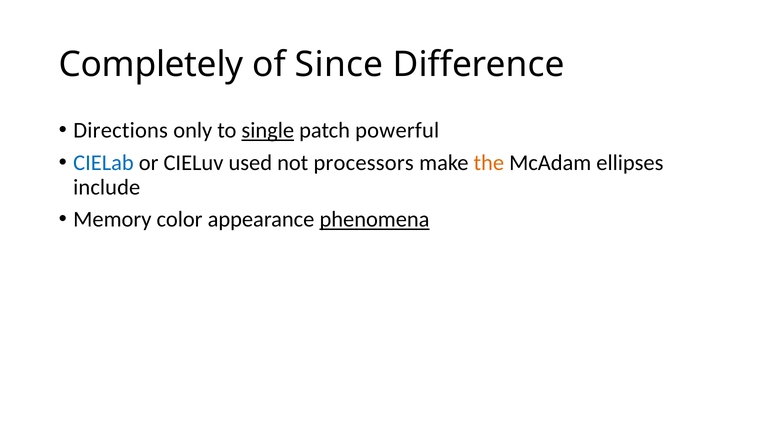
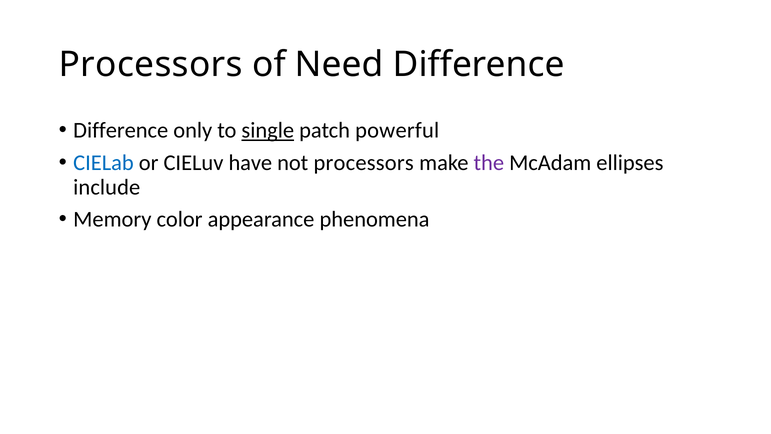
Completely: Completely -> Processors (151, 65)
Since: Since -> Need (339, 65)
Directions: Directions -> Difference (121, 130)
used: used -> have (250, 163)
the colour: orange -> purple (489, 163)
phenomena underline: present -> none (375, 219)
